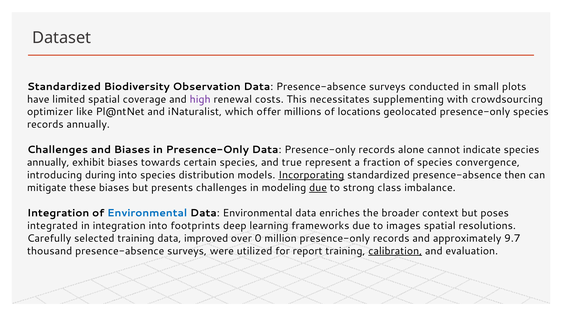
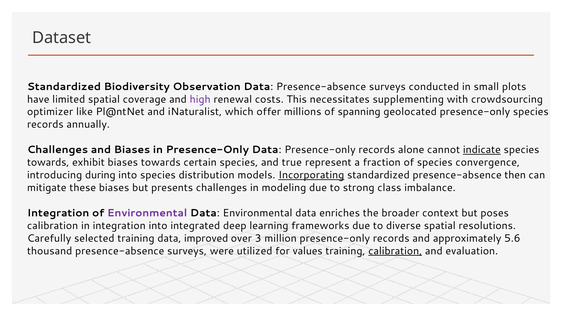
locations: locations -> spanning (359, 112)
indicate underline: none -> present (482, 150)
annually: annually -> towards (48, 162)
due underline: present -> none (318, 188)
Environmental colour: blue -> purple (147, 213)
integrated: integrated -> calibration (53, 226)
footprints: footprints -> integrated (195, 226)
images: images -> diverse (404, 226)
0: 0 -> 3 (258, 238)
9.7: 9.7 -> 5.6 (512, 238)
report: report -> values (308, 251)
